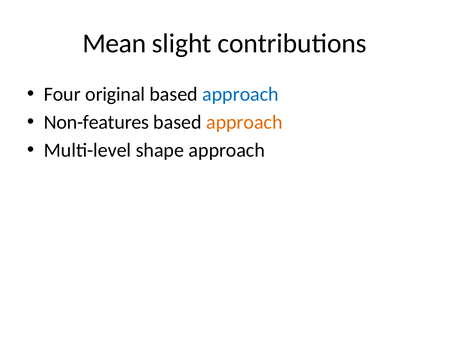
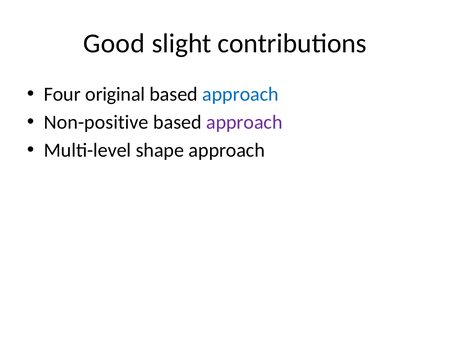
Mean: Mean -> Good (114, 44)
Non-features: Non-features -> Non-positive (96, 122)
approach colour: orange -> purple (244, 122)
